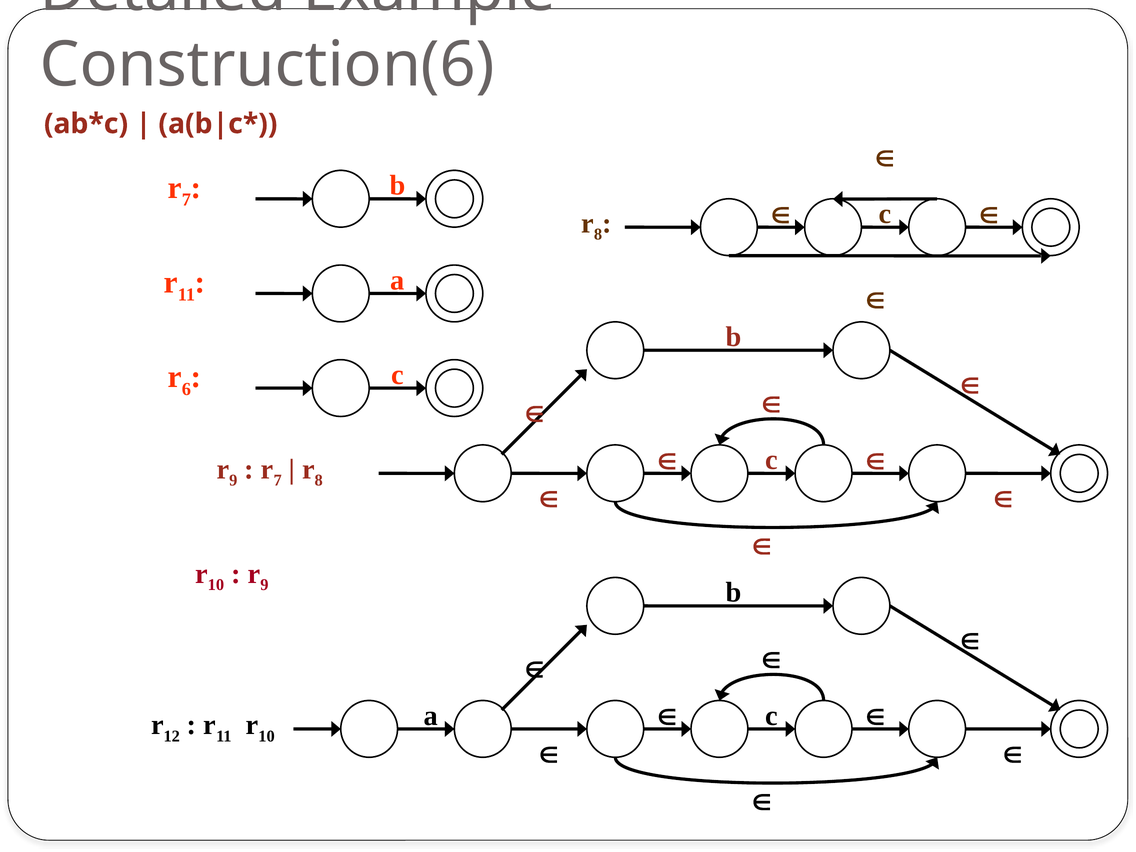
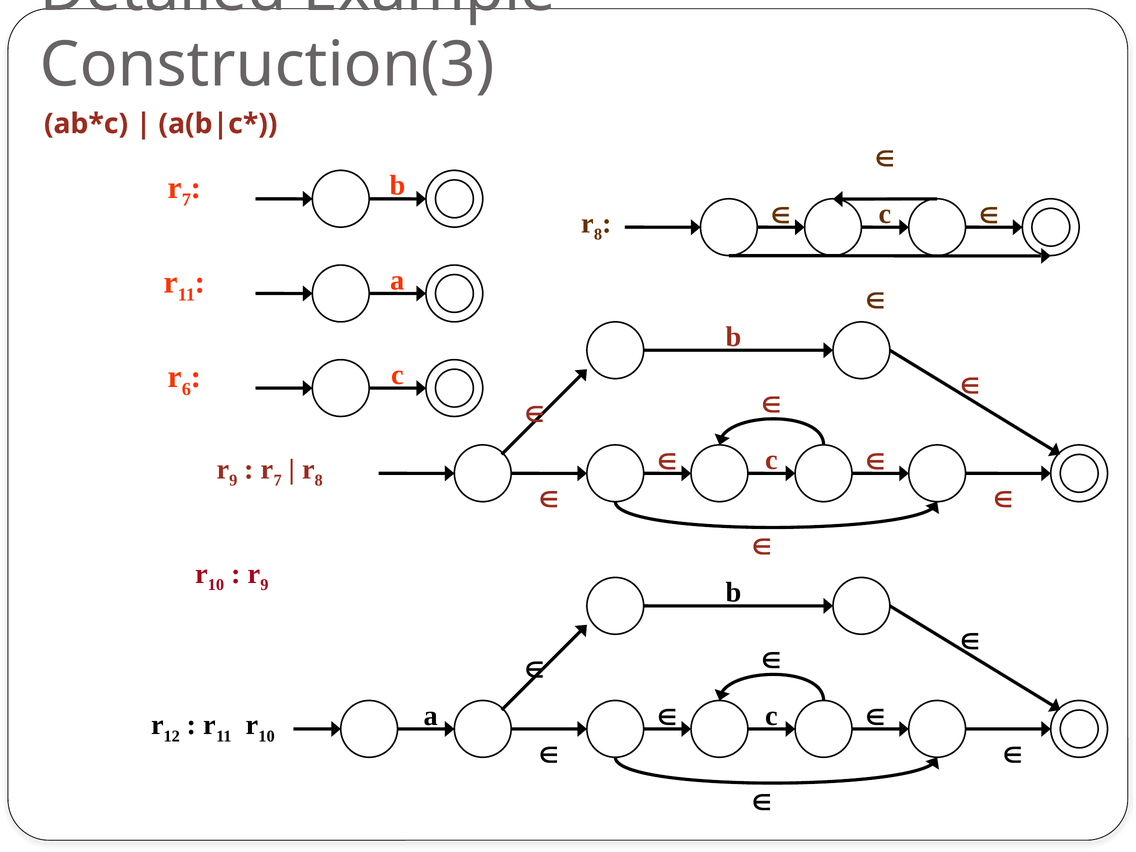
Construction(6: Construction(6 -> Construction(3 (267, 65)
